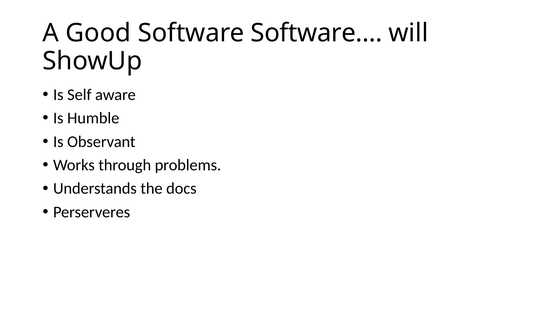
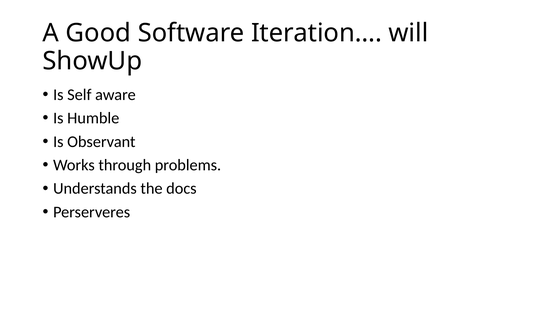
Software…: Software… -> Iteration… (316, 33)
